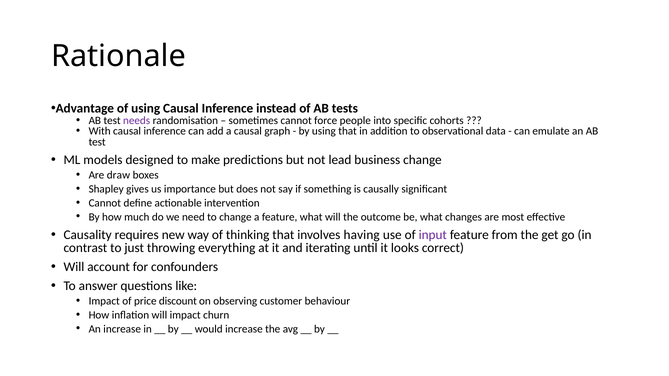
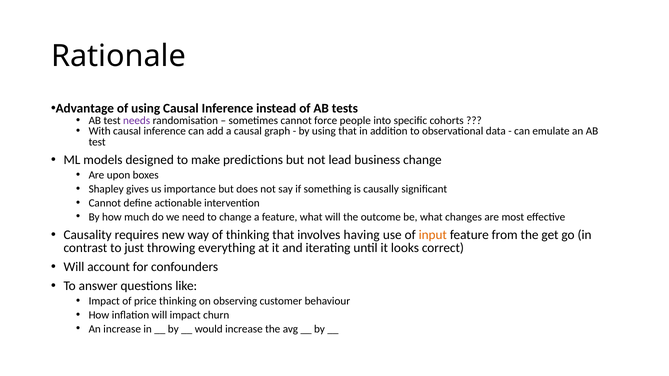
draw: draw -> upon (119, 175)
input colour: purple -> orange (433, 235)
price discount: discount -> thinking (178, 301)
